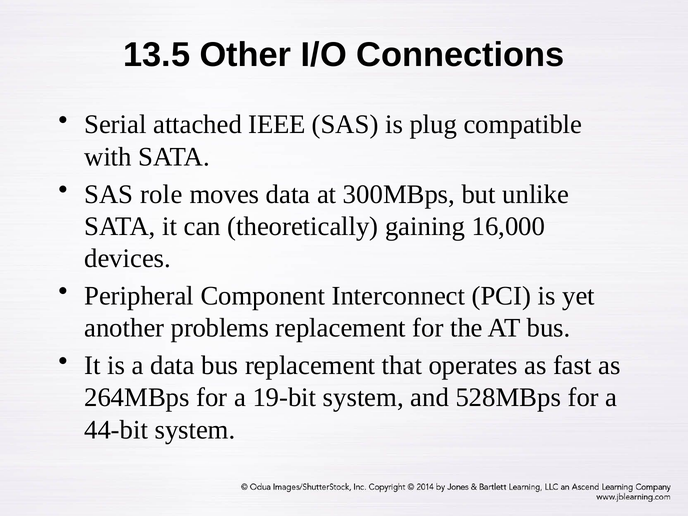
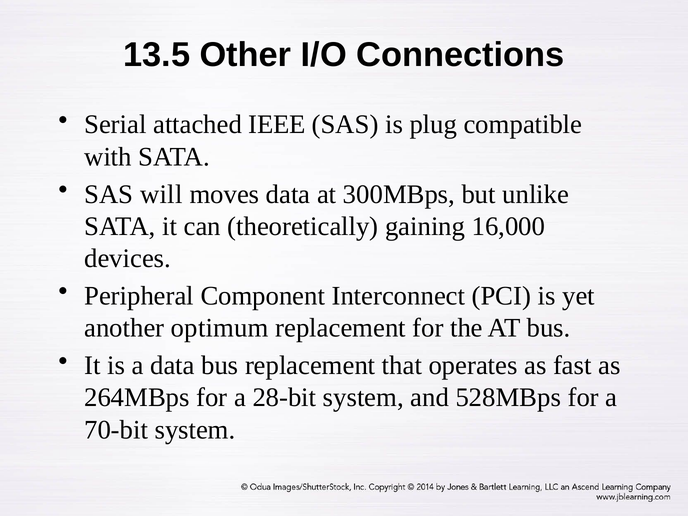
role: role -> will (161, 194)
problems: problems -> optimum (220, 328)
19-bit: 19-bit -> 28-bit (284, 398)
44-bit: 44-bit -> 70-bit (116, 430)
